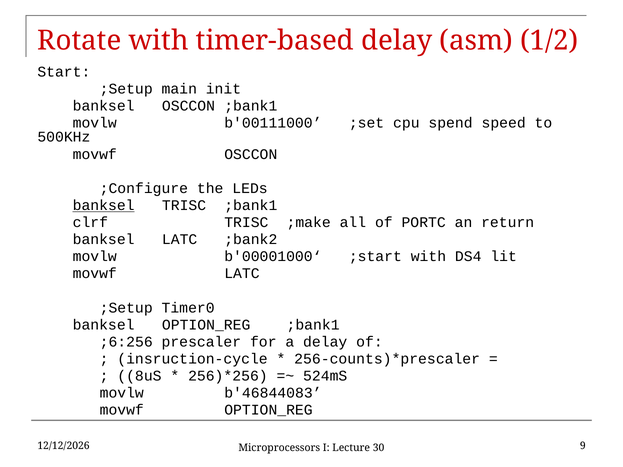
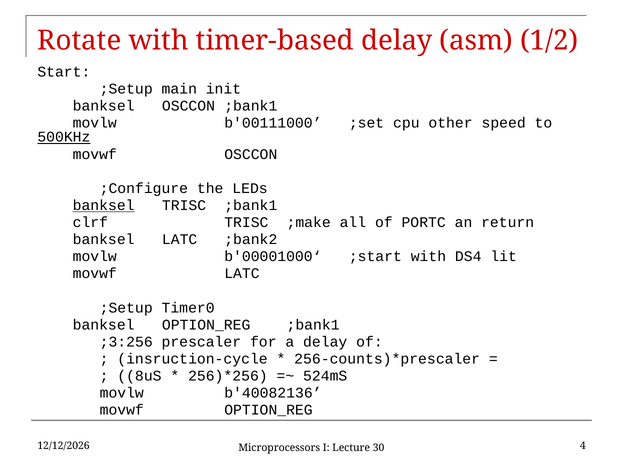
spend: spend -> other (451, 123)
500KHz underline: none -> present (64, 137)
;6:256: ;6:256 -> ;3:256 (126, 342)
b'46844083: b'46844083 -> b'40082136 (273, 393)
9: 9 -> 4 (583, 446)
